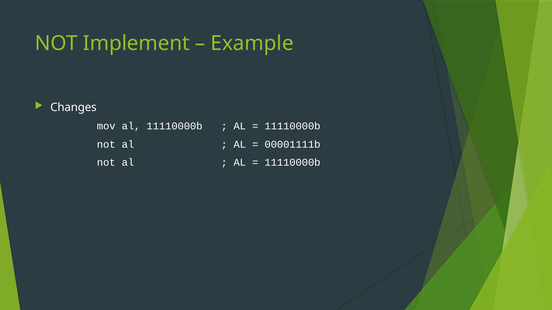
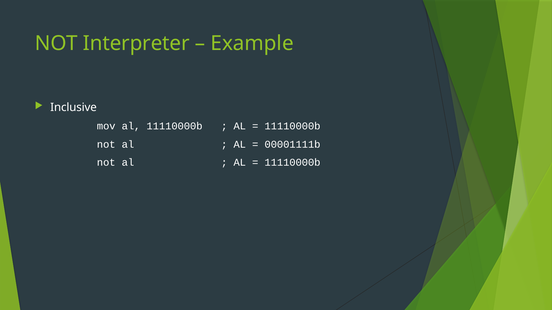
Implement: Implement -> Interpreter (136, 44)
Changes: Changes -> Inclusive (74, 108)
